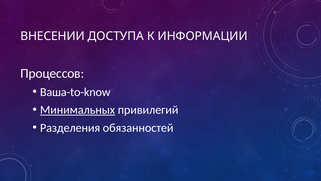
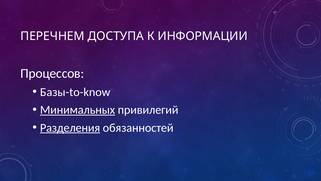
ВНЕСЕНИИ: ВНЕСЕНИИ -> ПЕРЕЧНЕМ (53, 36)
Ваша-to-know: Ваша-to-know -> Базы-to-know (75, 92)
Разделения underline: none -> present (70, 127)
